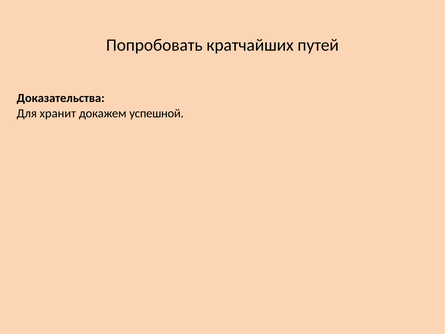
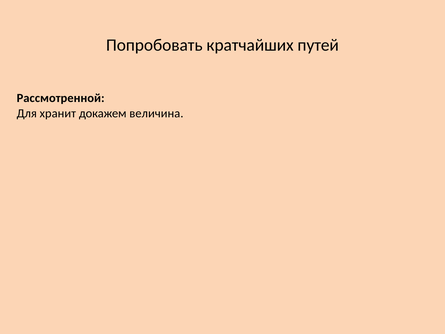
Доказательства: Доказательства -> Рассмотренной (61, 98)
успешной: успешной -> величина (156, 113)
